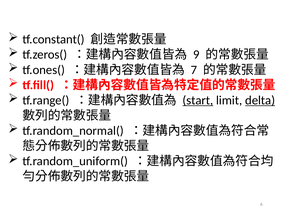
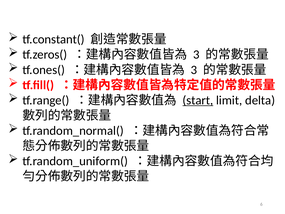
9: 9 -> 3 (196, 55)
7: 7 -> 3 (194, 70)
delta underline: present -> none (260, 100)
